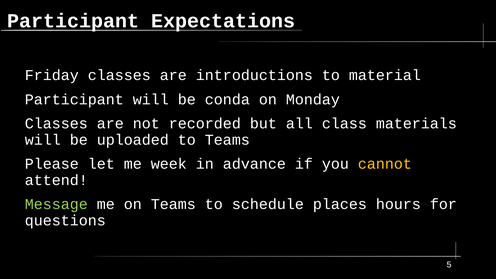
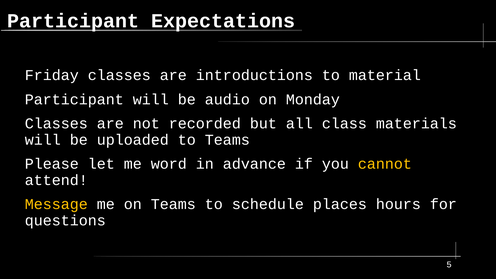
conda: conda -> audio (227, 99)
week: week -> word (169, 164)
Message colour: light green -> yellow (56, 204)
